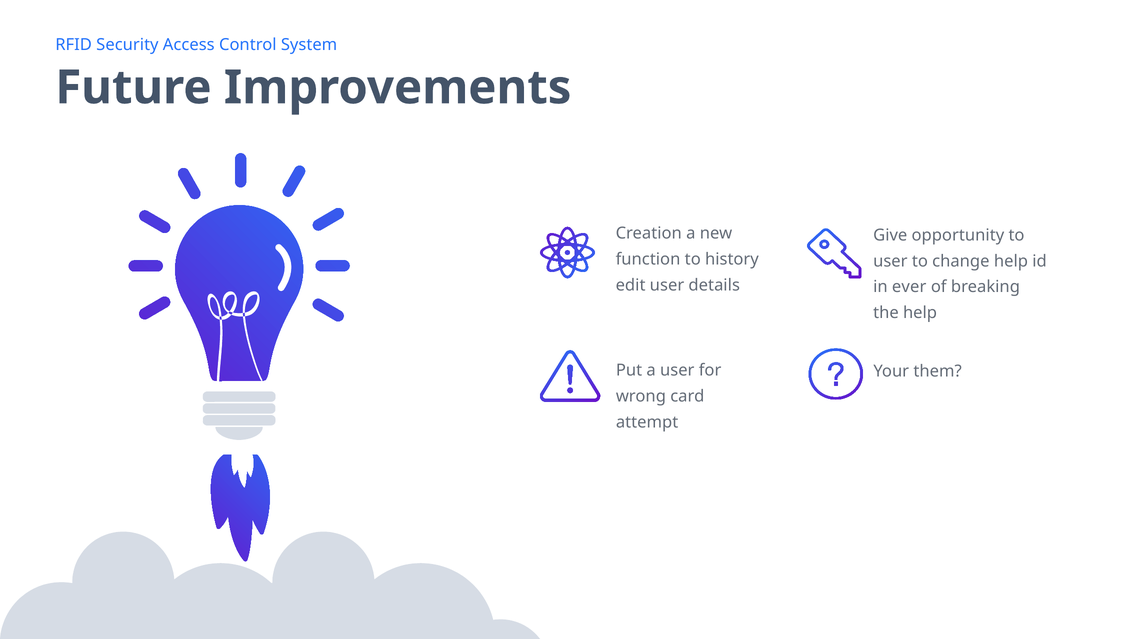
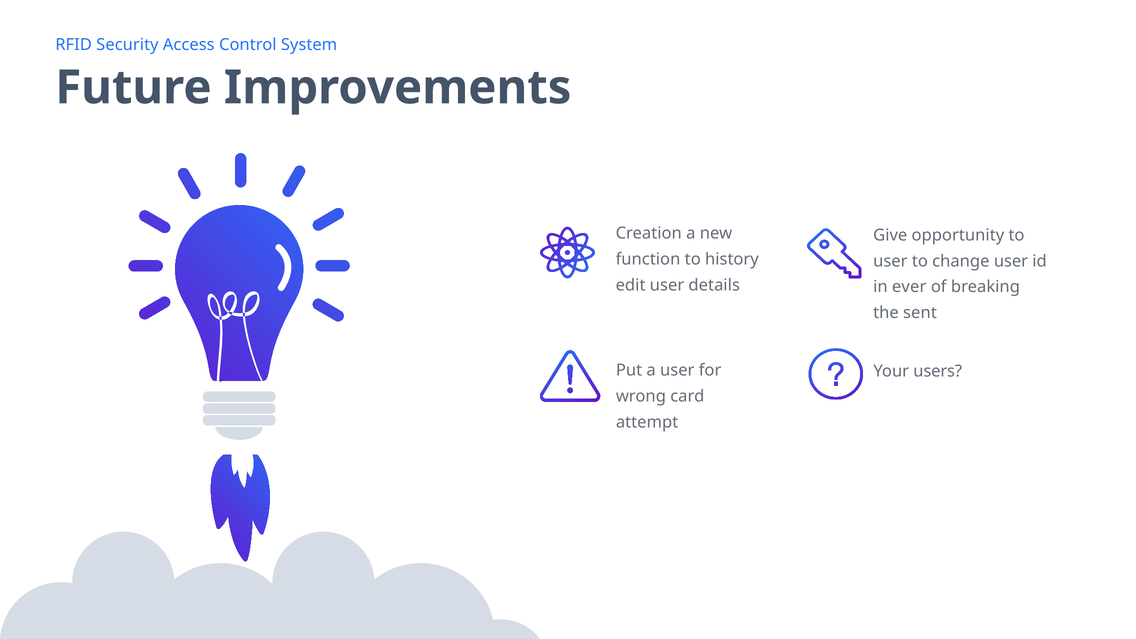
change help: help -> user (1011, 261)
the help: help -> sent (920, 313)
them: them -> users (938, 371)
